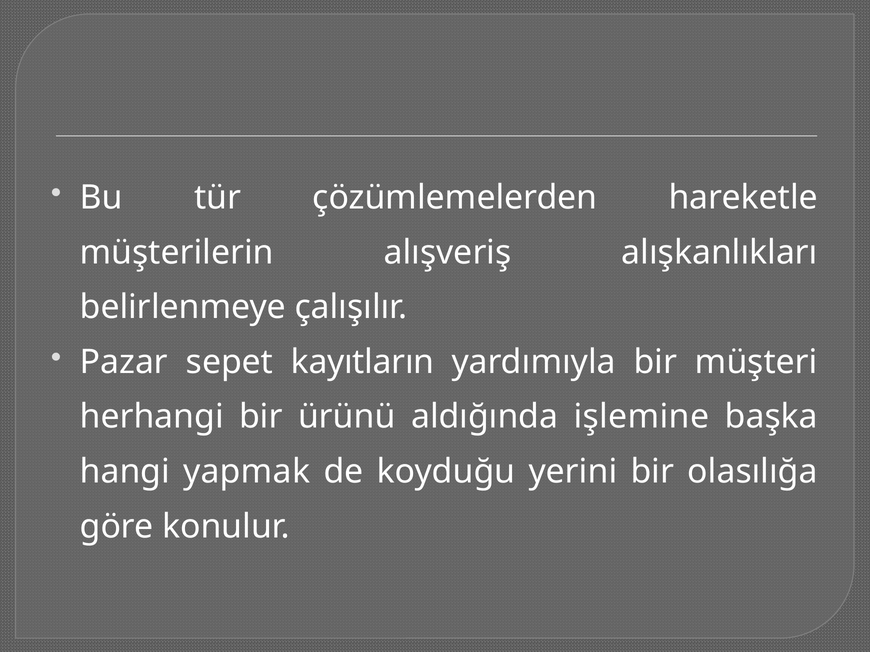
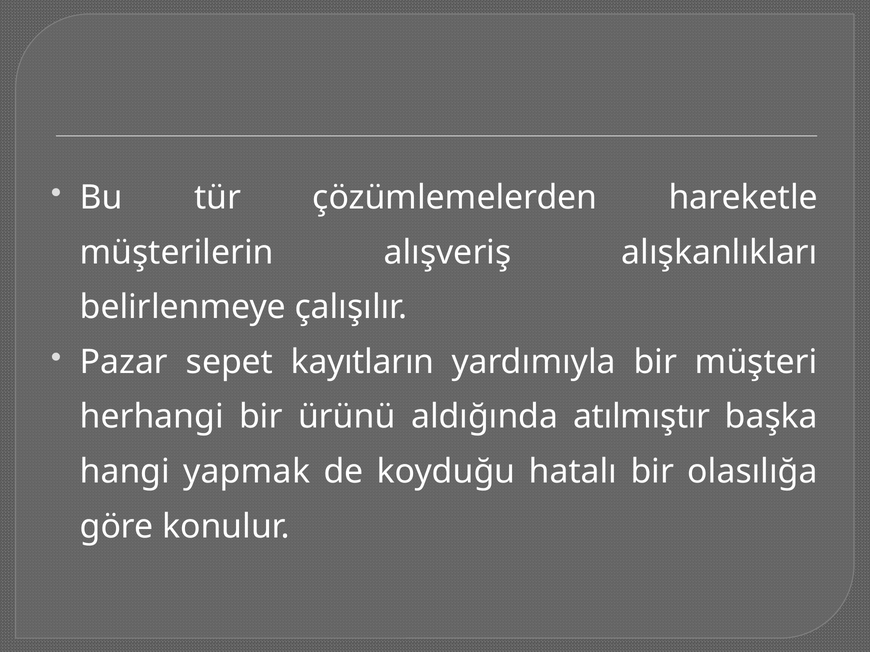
işlemine: işlemine -> atılmıştır (642, 417)
yerini: yerini -> hatalı (573, 472)
